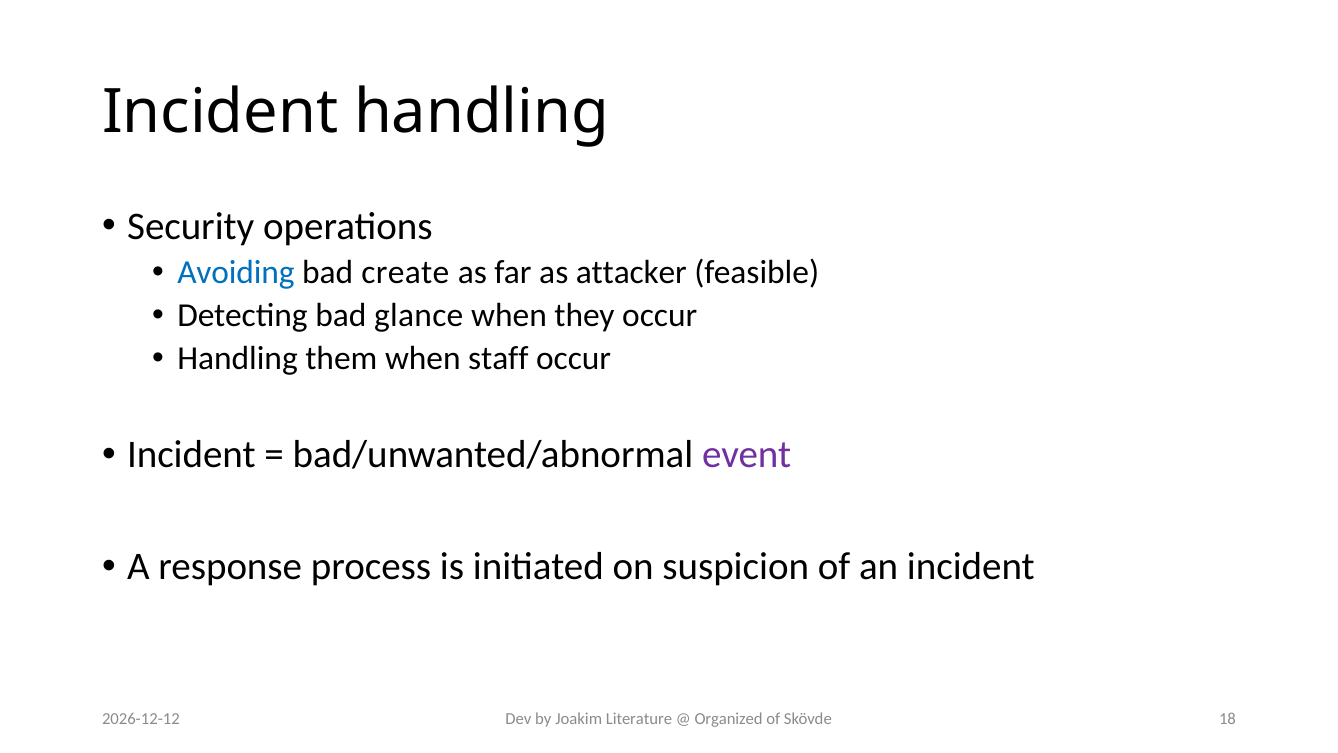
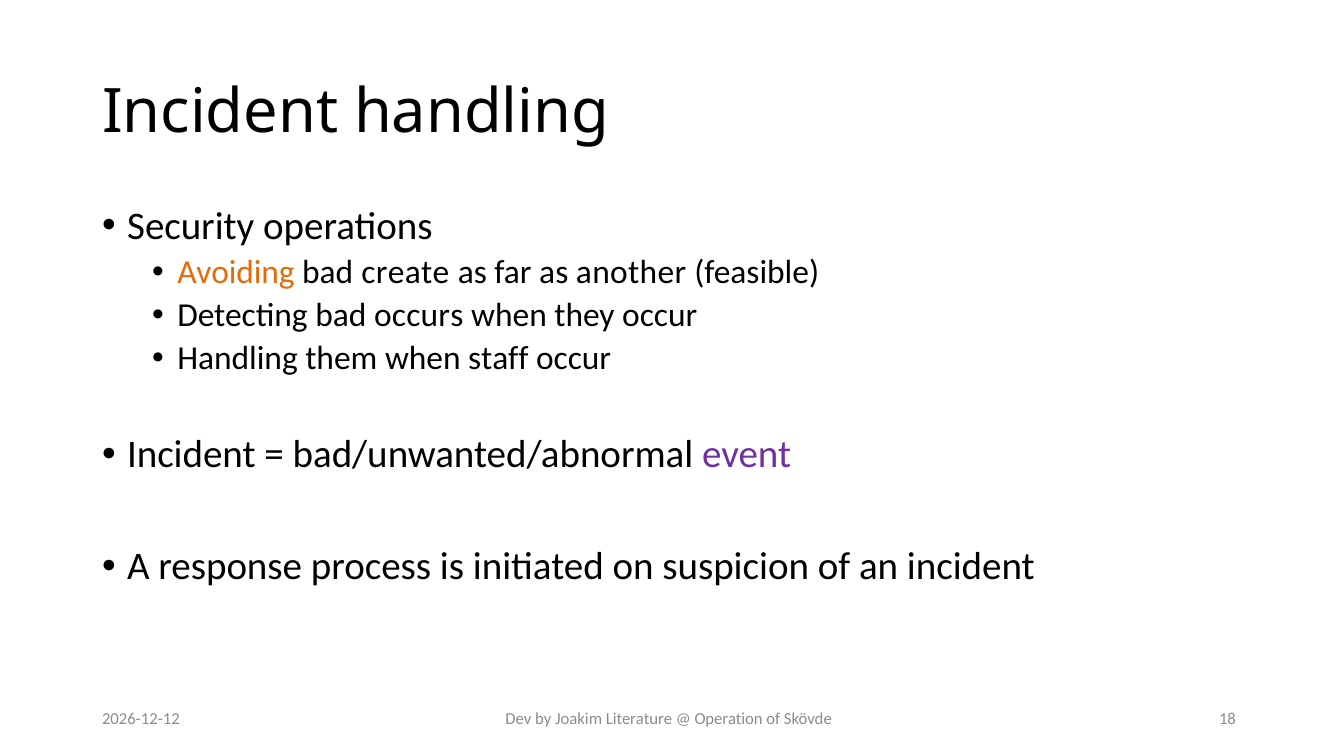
Avoiding colour: blue -> orange (236, 272)
attacker: attacker -> another (631, 272)
glance: glance -> occurs (419, 315)
Organized: Organized -> Operation (729, 719)
